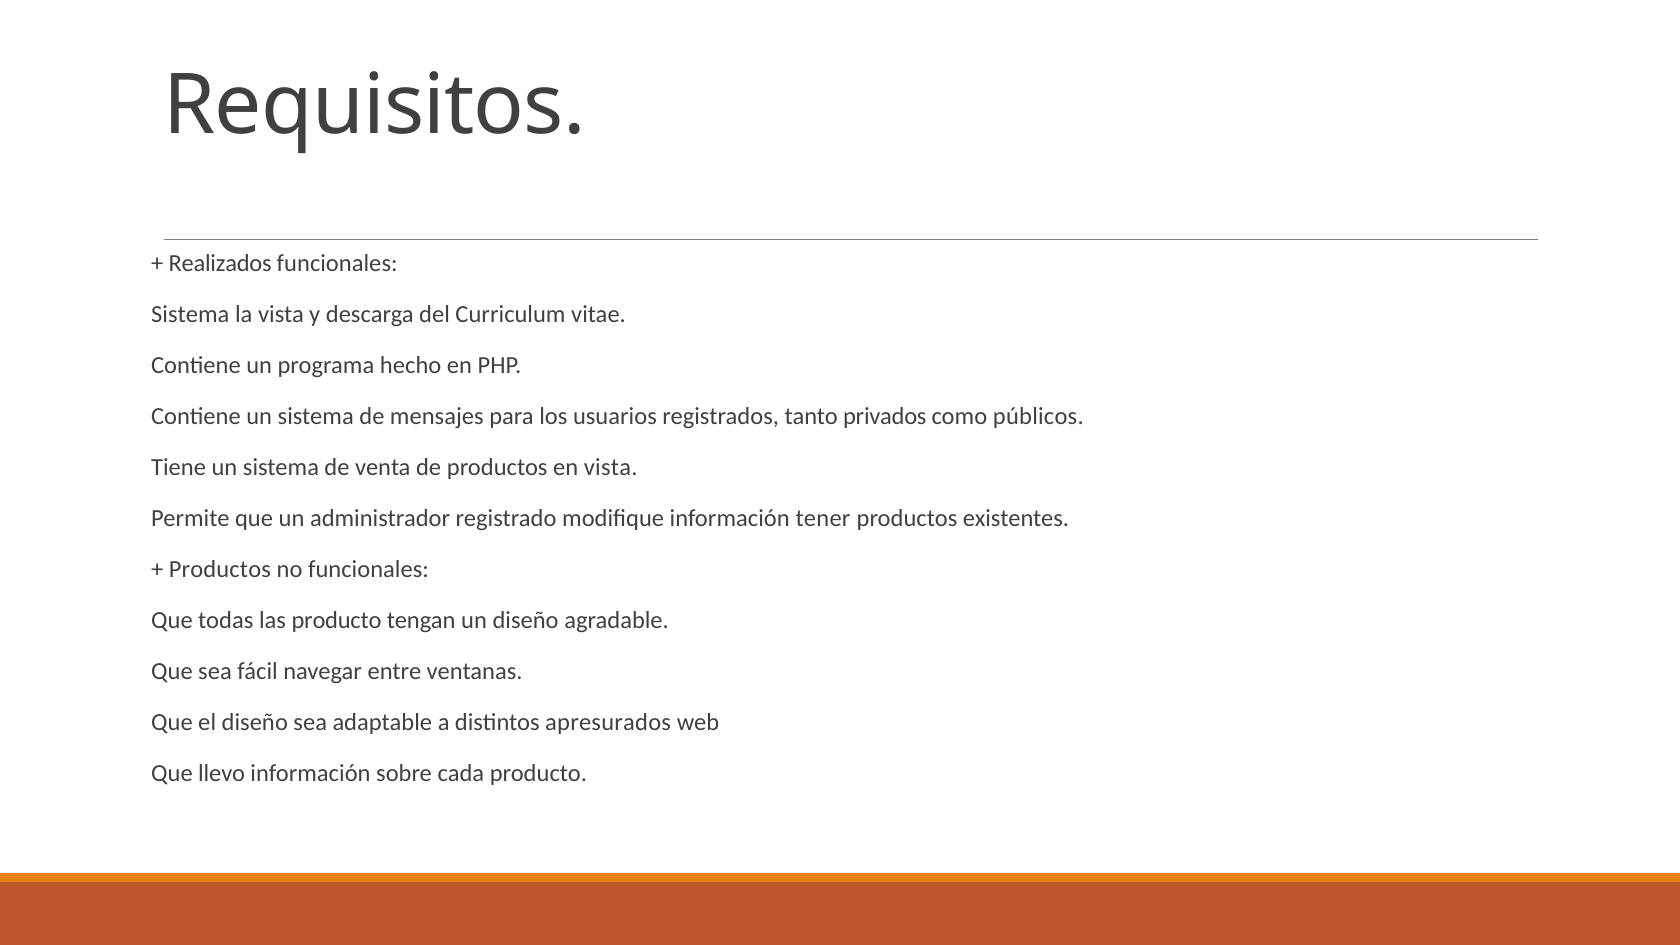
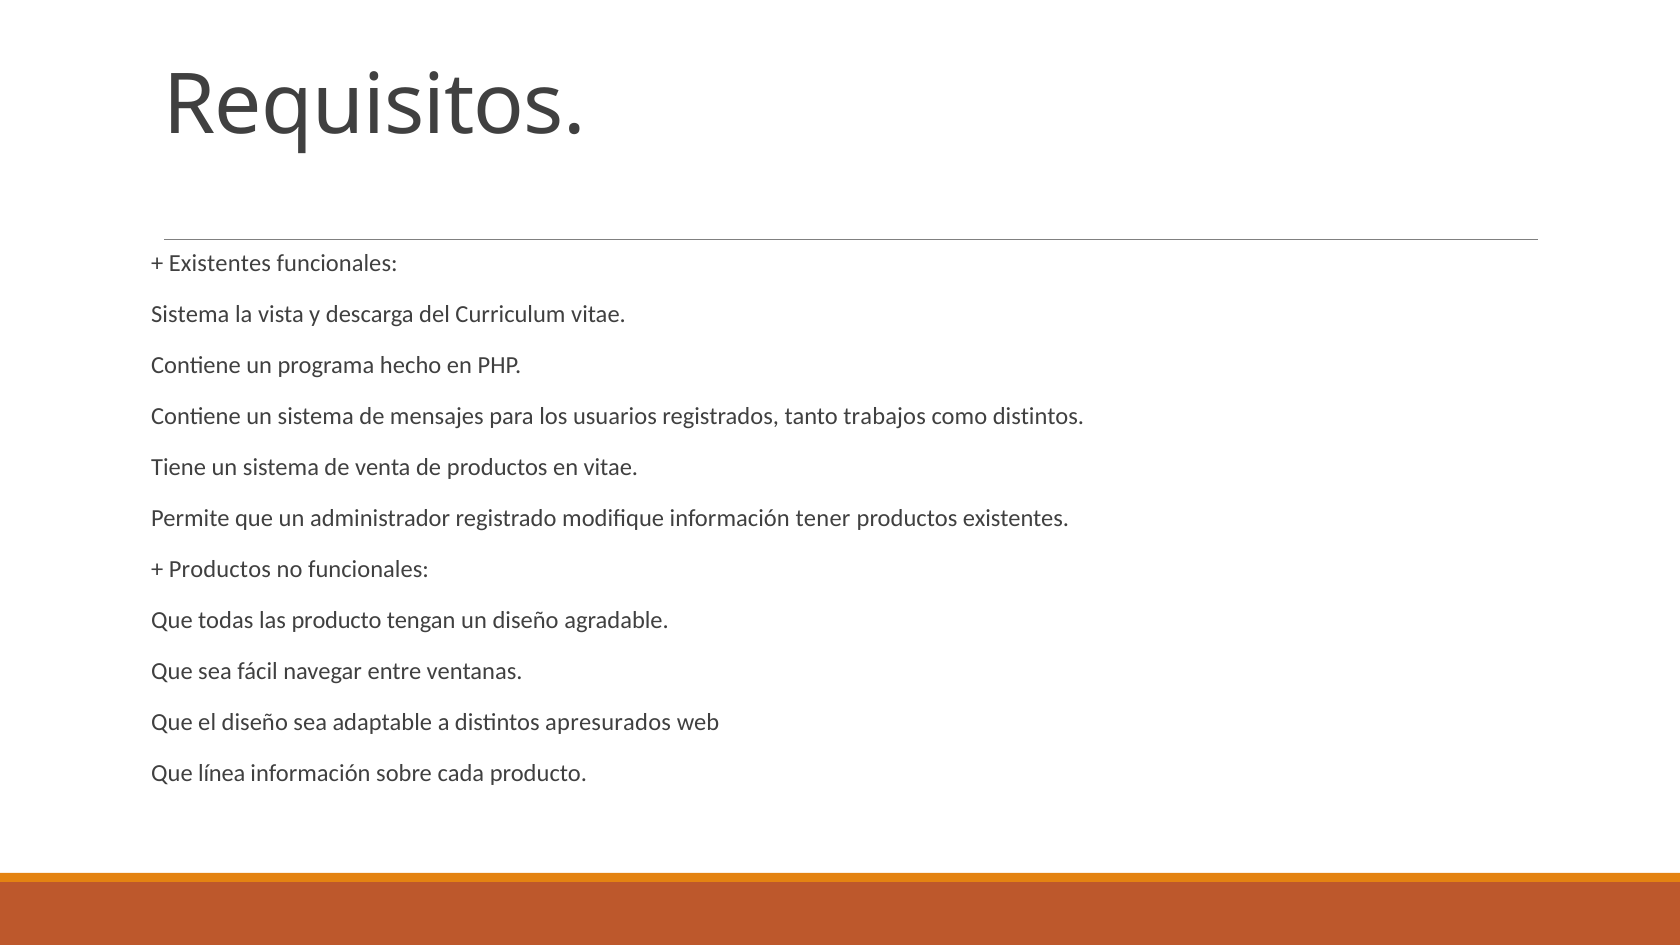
Realizados: Realizados -> Existentes (220, 264)
privados: privados -> trabajos (885, 417)
como públicos: públicos -> distintos (1038, 417)
en vista: vista -> vitae (611, 468)
llevo: llevo -> línea (222, 774)
